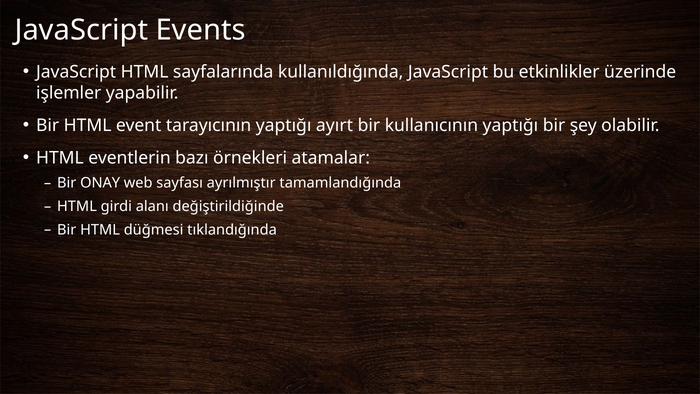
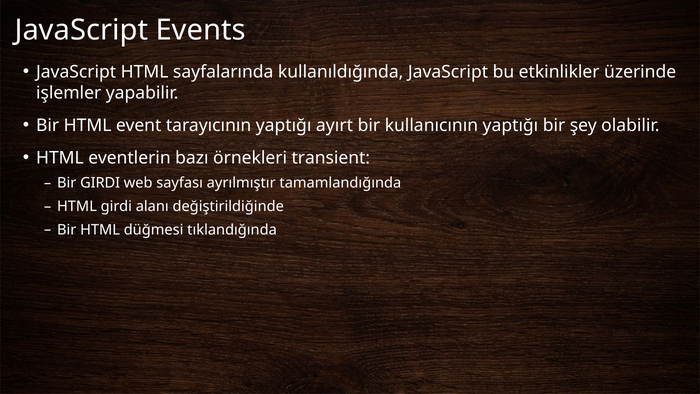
atamalar: atamalar -> transient (331, 158)
Bir ONAY: ONAY -> GIRDI (100, 183)
